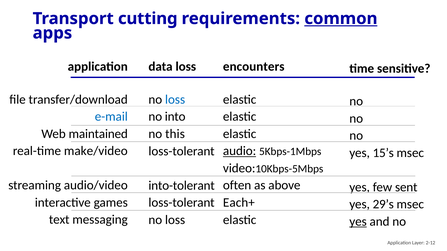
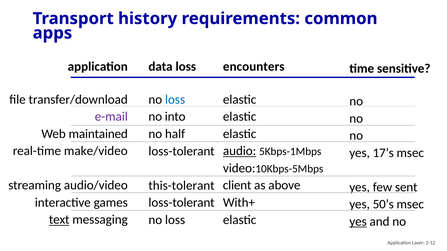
cutting: cutting -> history (148, 19)
common underline: present -> none (341, 19)
e-mail colour: blue -> purple (111, 117)
this: this -> half (175, 134)
15’s: 15’s -> 17’s (383, 153)
often: often -> client (237, 186)
into-tolerant: into-tolerant -> this-tolerant (182, 186)
Each+: Each+ -> With+ (239, 203)
29’s: 29’s -> 50’s (383, 205)
text underline: none -> present (59, 220)
